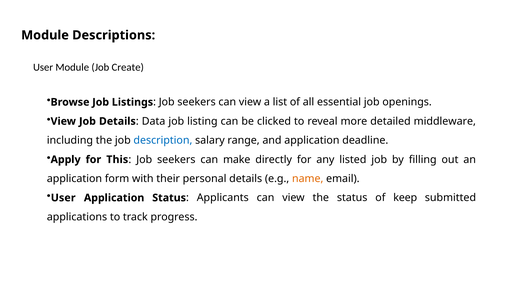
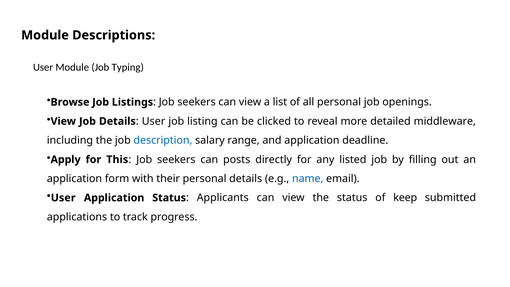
Create: Create -> Typing (128, 67)
all essential: essential -> personal (339, 102)
Data: Data -> User (154, 121)
make: make -> posts (237, 159)
name colour: orange -> blue (308, 179)
